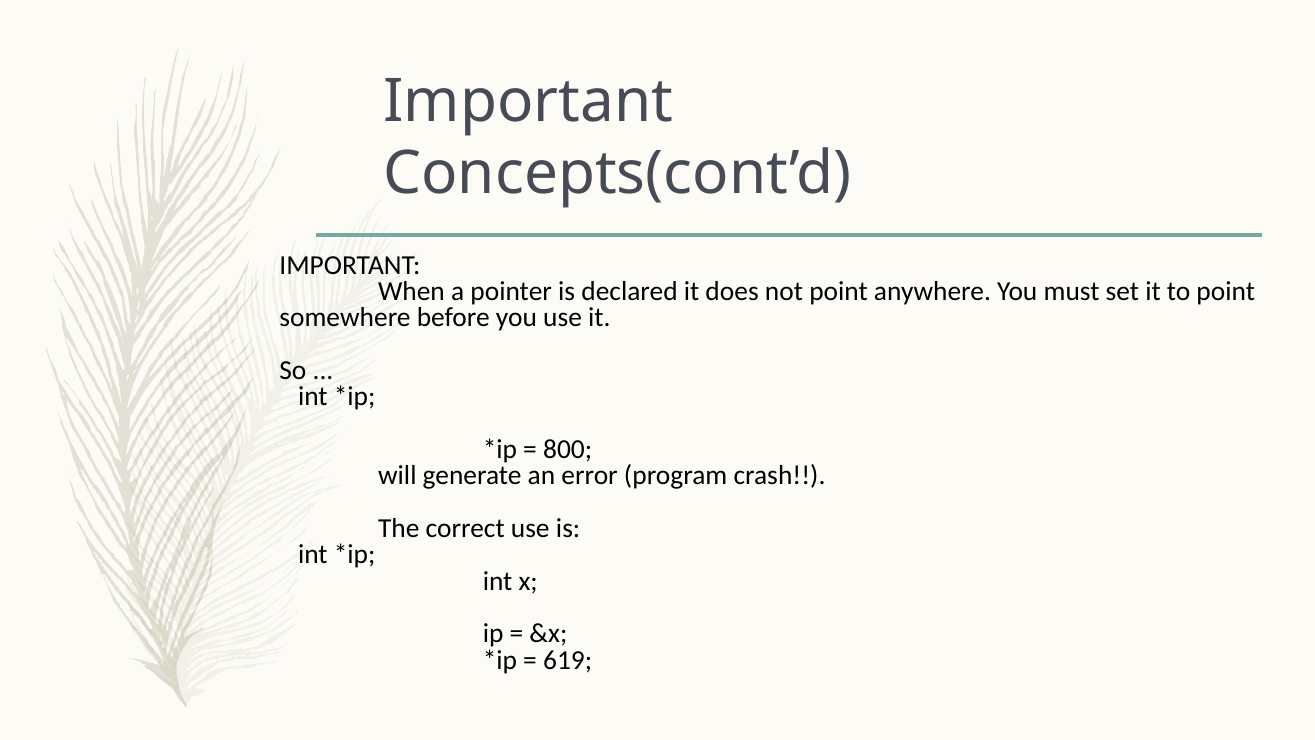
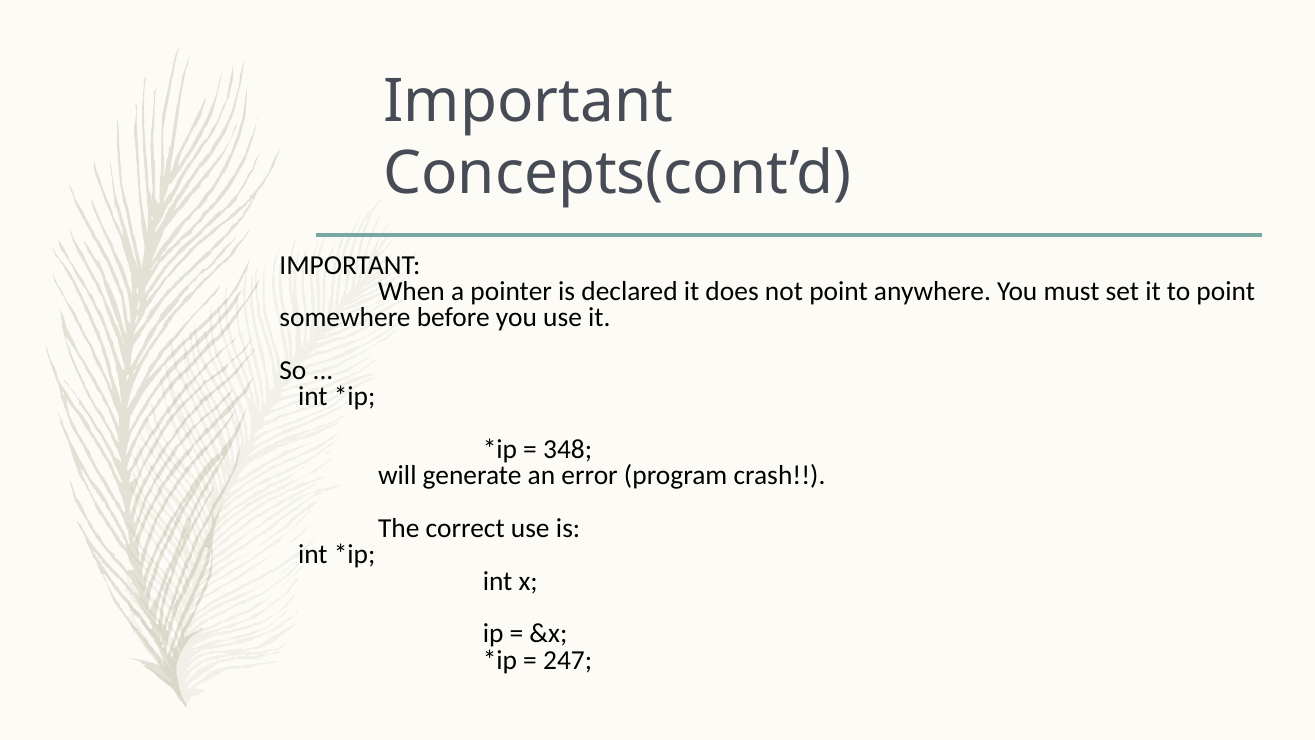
800: 800 -> 348 (568, 449)
619: 619 -> 247 (568, 660)
